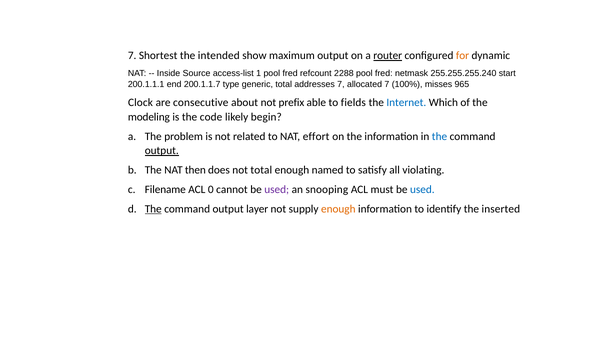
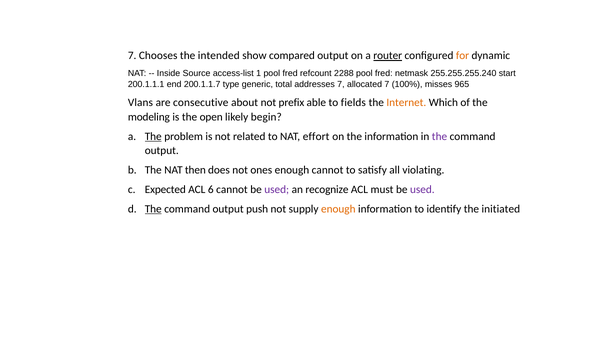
Shortest: Shortest -> Chooses (158, 56)
maximum: maximum -> compared (292, 56)
Clock: Clock -> Vlans (140, 103)
Internet colour: blue -> orange (406, 103)
code: code -> open (211, 117)
The underline: none -> present (153, 137)
the colour: blue -> purple (439, 137)
output underline: present -> none (162, 151)
not total: total -> ones (261, 170)
enough named: named -> cannot (328, 170)
Filename: Filename -> Expected (165, 190)
0: 0 -> 6 (211, 190)
snooping: snooping -> recognize (327, 190)
used colour: blue -> purple (422, 190)
layer: layer -> push (257, 209)
inserted: inserted -> initiated (501, 209)
